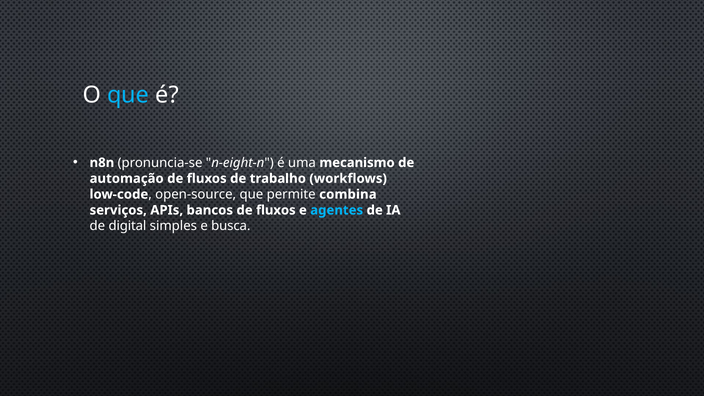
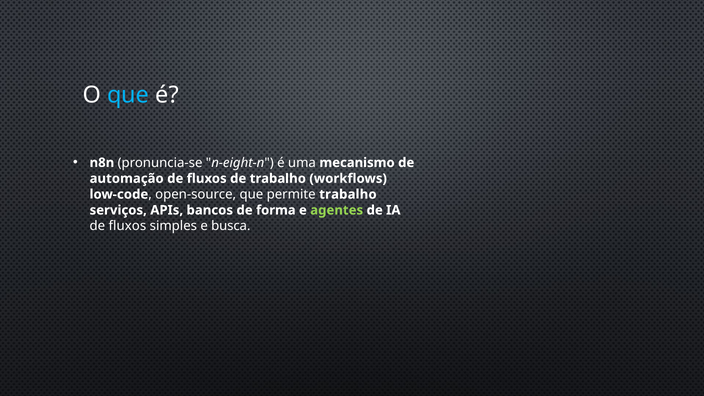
permite combina: combina -> trabalho (348, 194)
bancos de fluxos: fluxos -> forma (276, 210)
agentes colour: light blue -> light green (337, 210)
digital: digital -> fluxos (127, 226)
